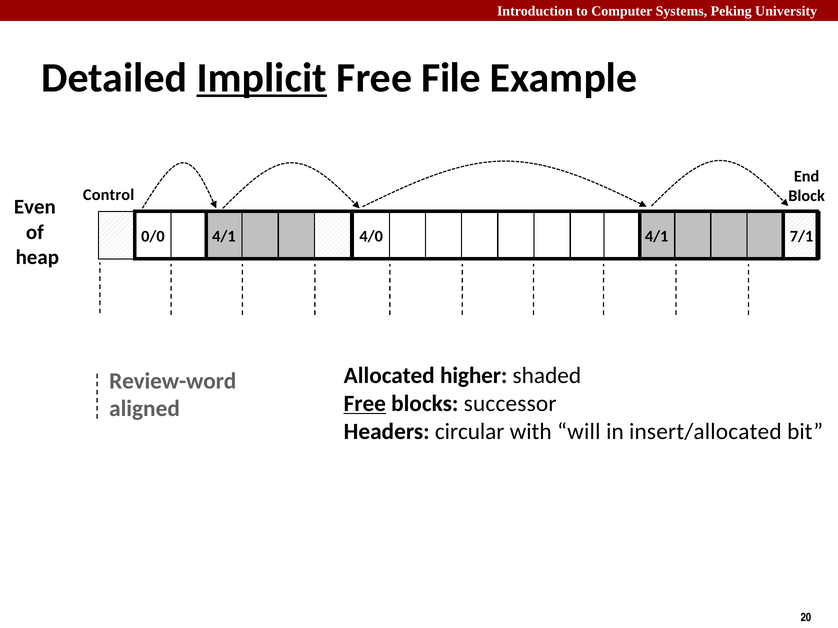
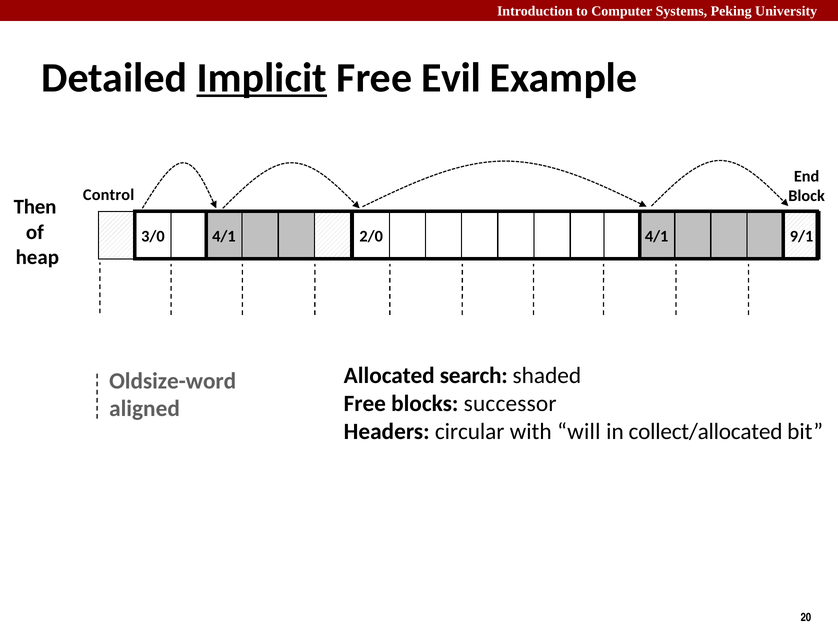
File: File -> Evil (451, 78)
Even: Even -> Then (35, 207)
0/0: 0/0 -> 3/0 (153, 237)
4/0: 4/0 -> 2/0 (371, 237)
7/1: 7/1 -> 9/1 (802, 237)
higher: higher -> search (474, 376)
Review-word: Review-word -> Oldsize-word (173, 381)
Free underline: present -> none (365, 404)
insert/allocated: insert/allocated -> collect/allocated (706, 432)
